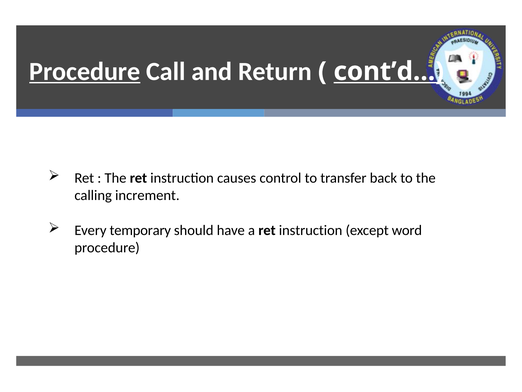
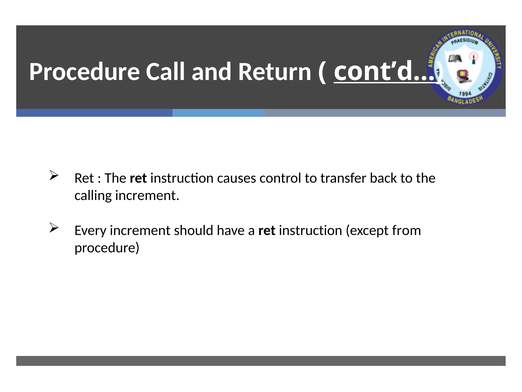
Procedure underline: present -> none (85, 71)
Every temporary: temporary -> increment (140, 230)
word: word -> from (407, 230)
